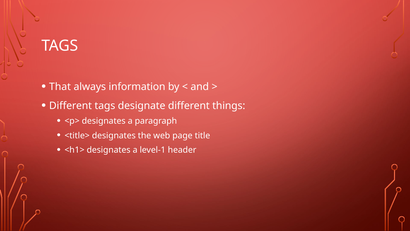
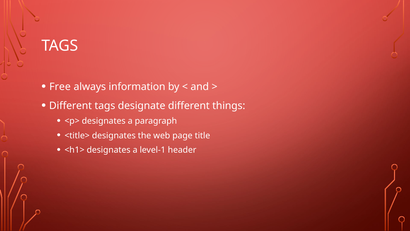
That: That -> Free (60, 87)
